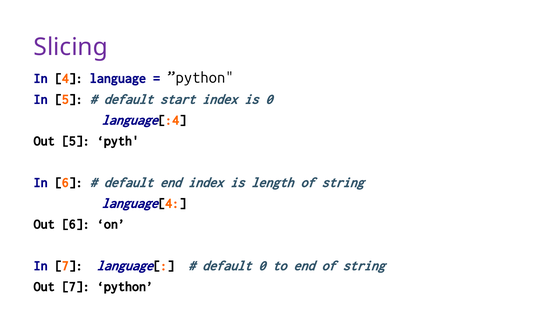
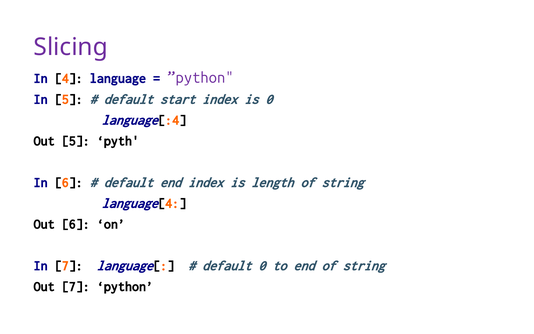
”python colour: black -> purple (200, 78)
